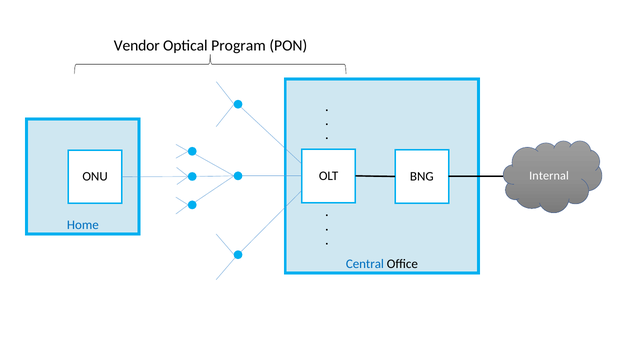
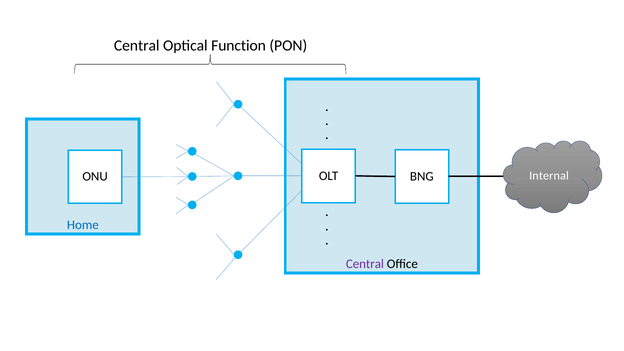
Vendor: Vendor -> Central (137, 45)
Program: Program -> Function (239, 45)
Central colour: blue -> purple (365, 264)
